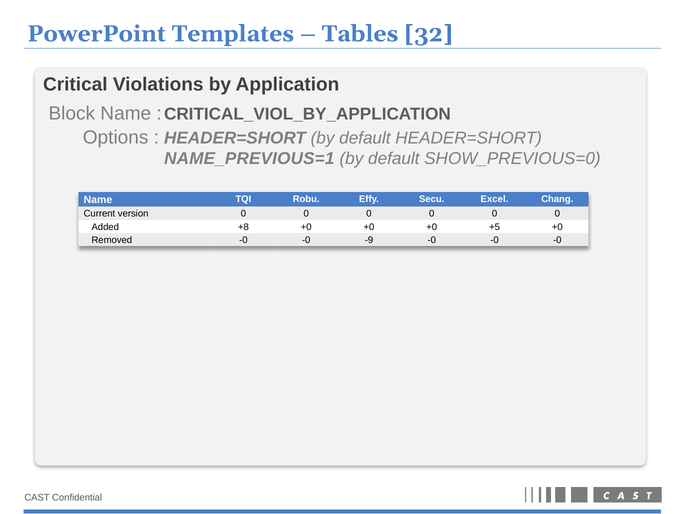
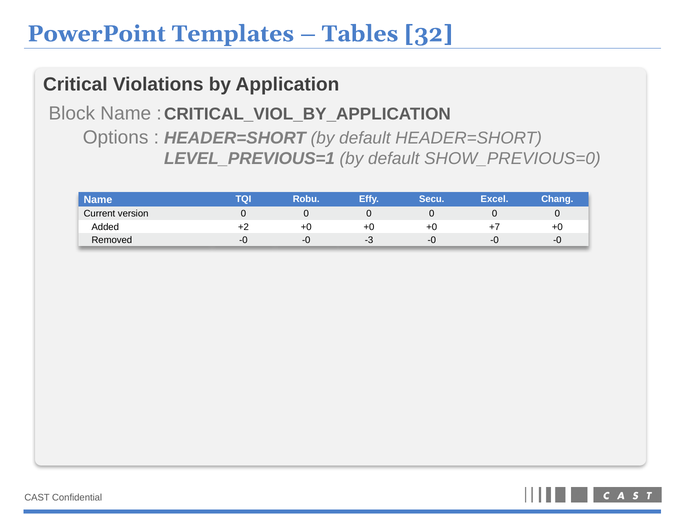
NAME_PREVIOUS=1: NAME_PREVIOUS=1 -> LEVEL_PREVIOUS=1 (249, 159)
+8: +8 -> +2 (243, 227)
+5: +5 -> +7 (495, 227)
-9: -9 -> -3 (369, 240)
